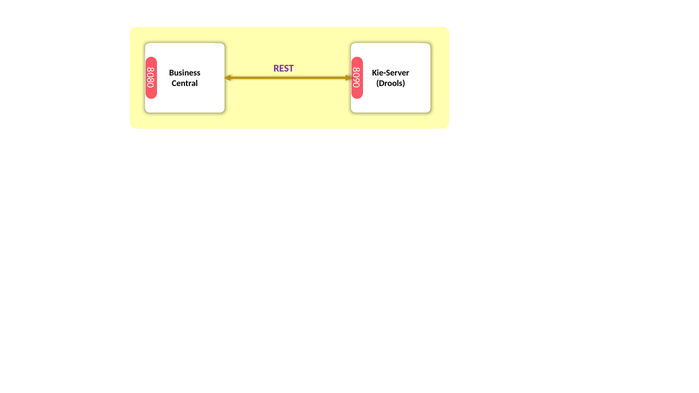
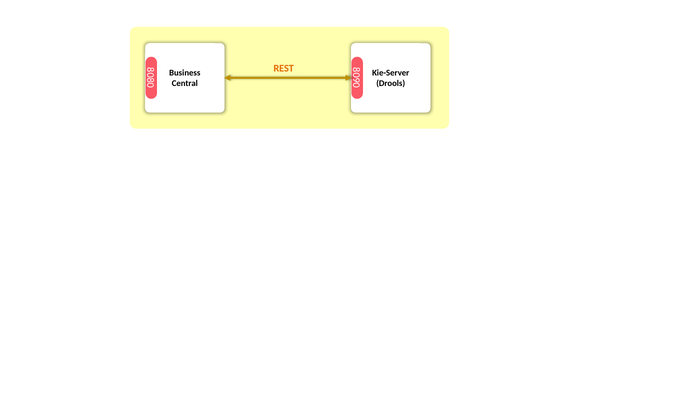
REST colour: purple -> orange (284, 69)
